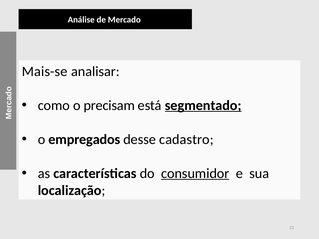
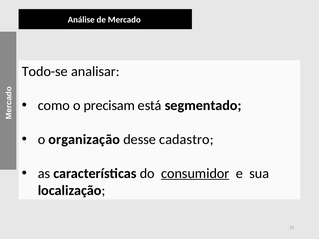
Mais-se: Mais-se -> Todo-se (45, 71)
segmentado underline: present -> none (203, 105)
empregados: empregados -> organização (84, 139)
